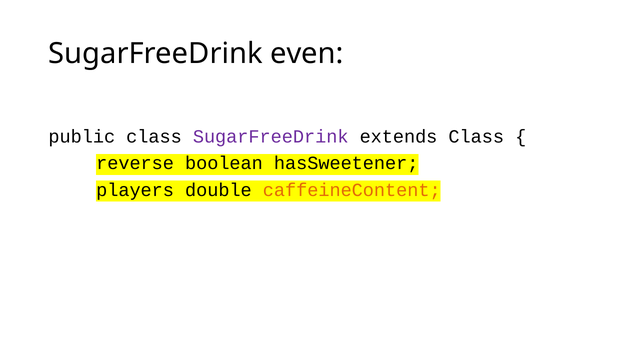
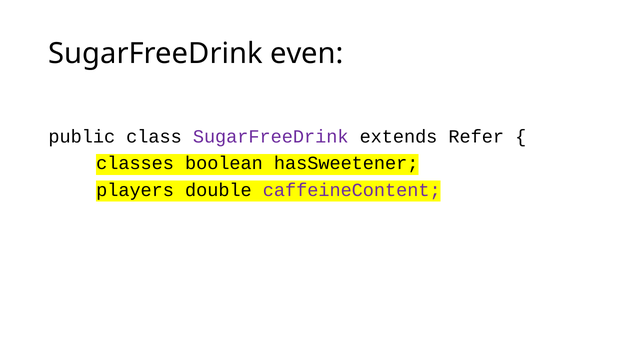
extends Class: Class -> Refer (476, 136)
reverse: reverse -> classes (135, 163)
caffeineContent colour: orange -> purple (352, 190)
